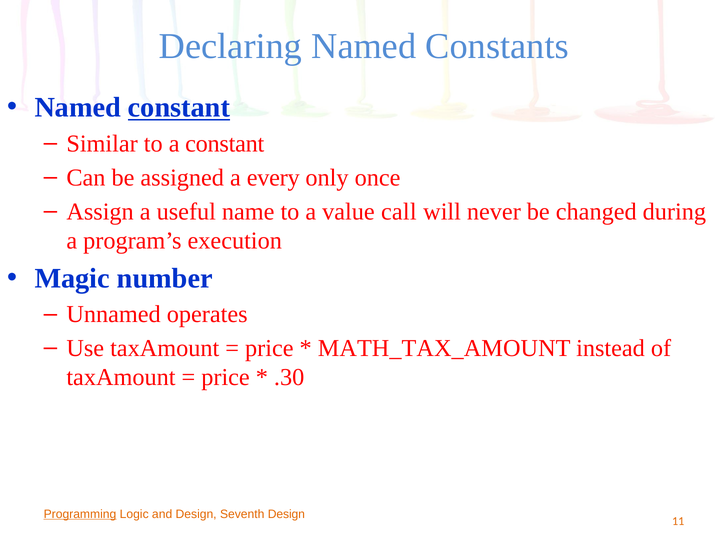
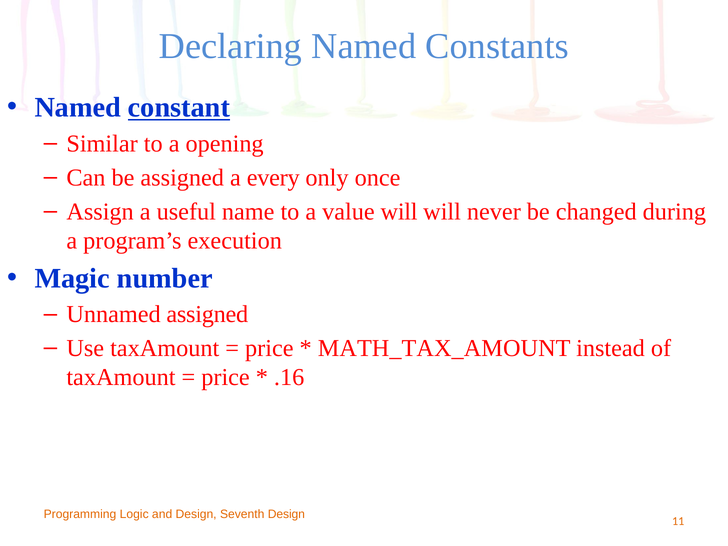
a constant: constant -> opening (225, 144)
value call: call -> will (399, 212)
Unnamed operates: operates -> assigned (207, 314)
.30: .30 -> .16 (289, 377)
Programming underline: present -> none (80, 514)
